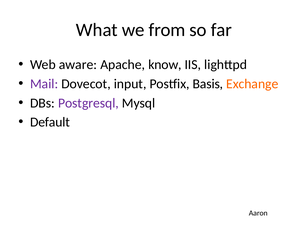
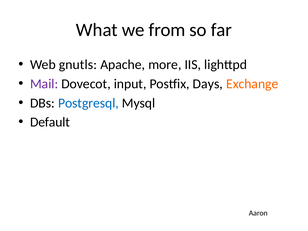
aware: aware -> gnutls (78, 65)
know: know -> more (165, 65)
Basis: Basis -> Days (208, 84)
Postgresql colour: purple -> blue (88, 103)
